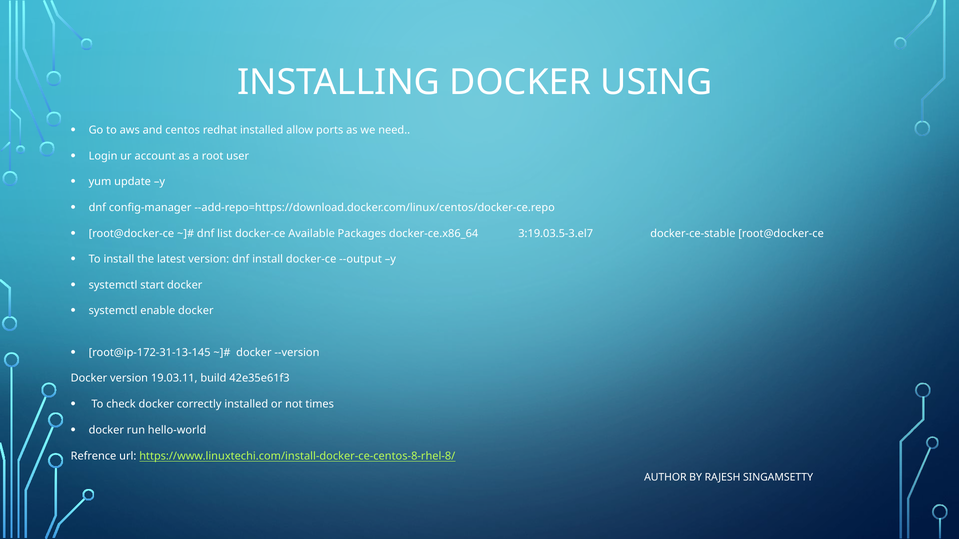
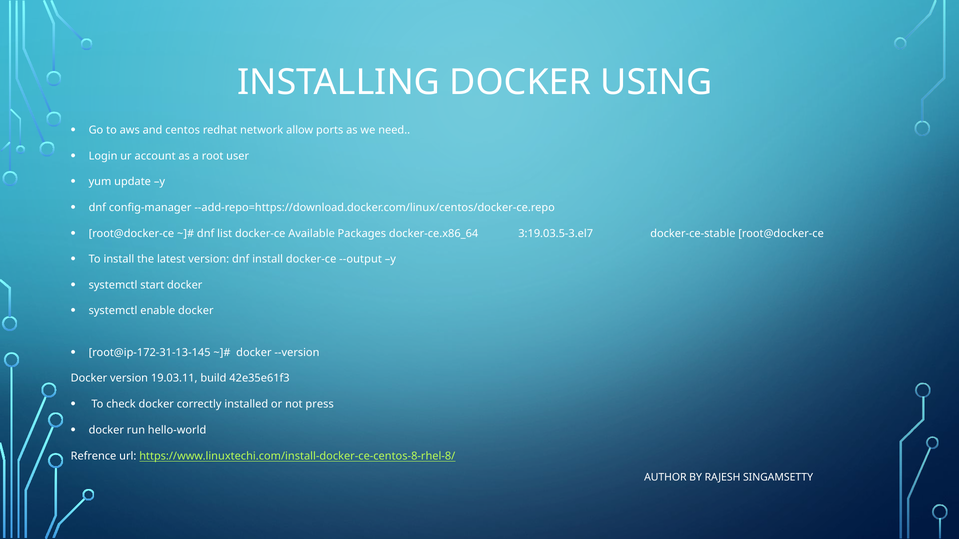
redhat installed: installed -> network (262, 130)
times: times -> press (320, 404)
